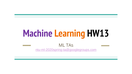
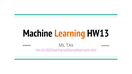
Machine colour: purple -> black (38, 33)
